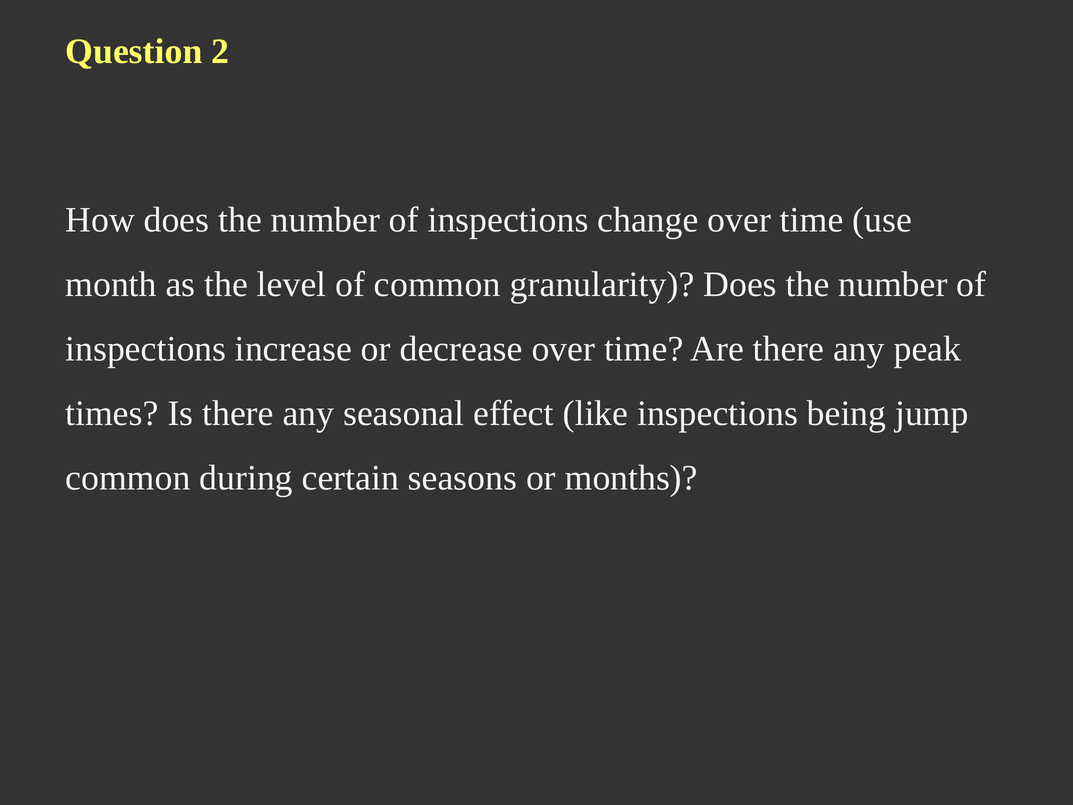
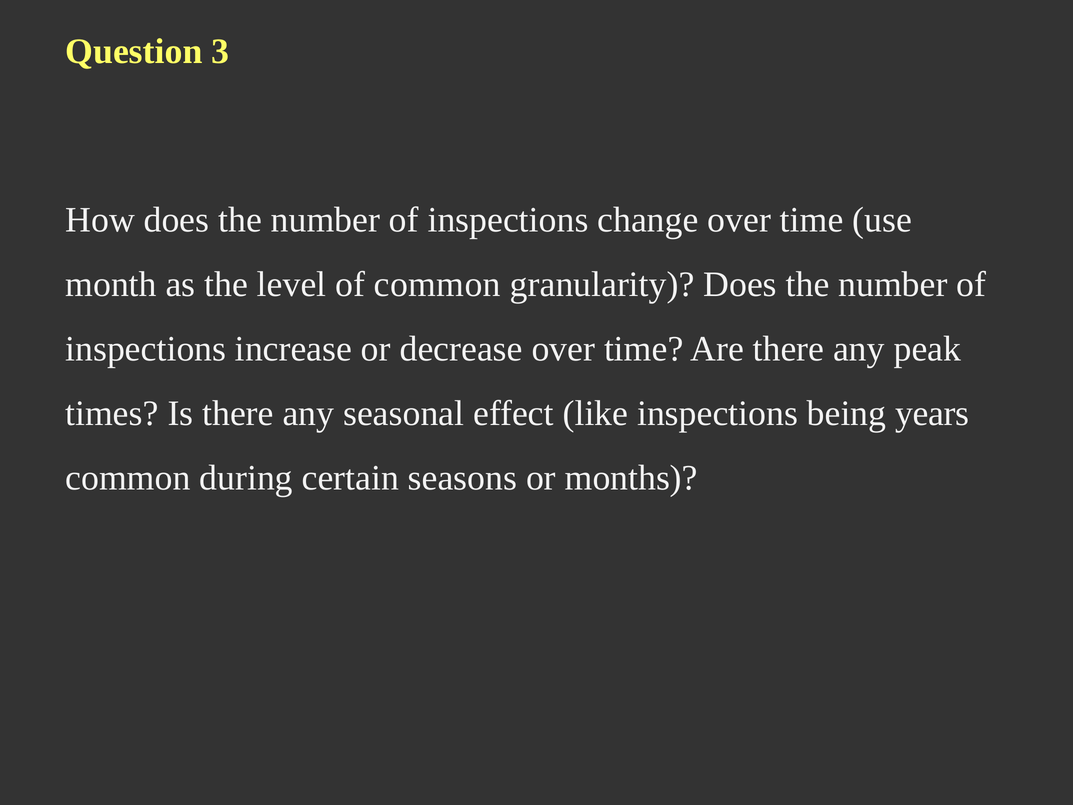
2: 2 -> 3 (220, 51)
jump: jump -> years (932, 413)
